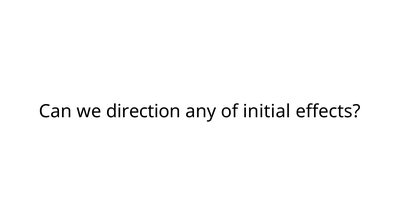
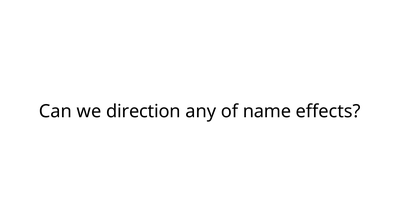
initial: initial -> name (267, 111)
